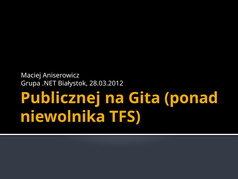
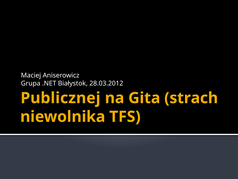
ponad: ponad -> strach (191, 98)
